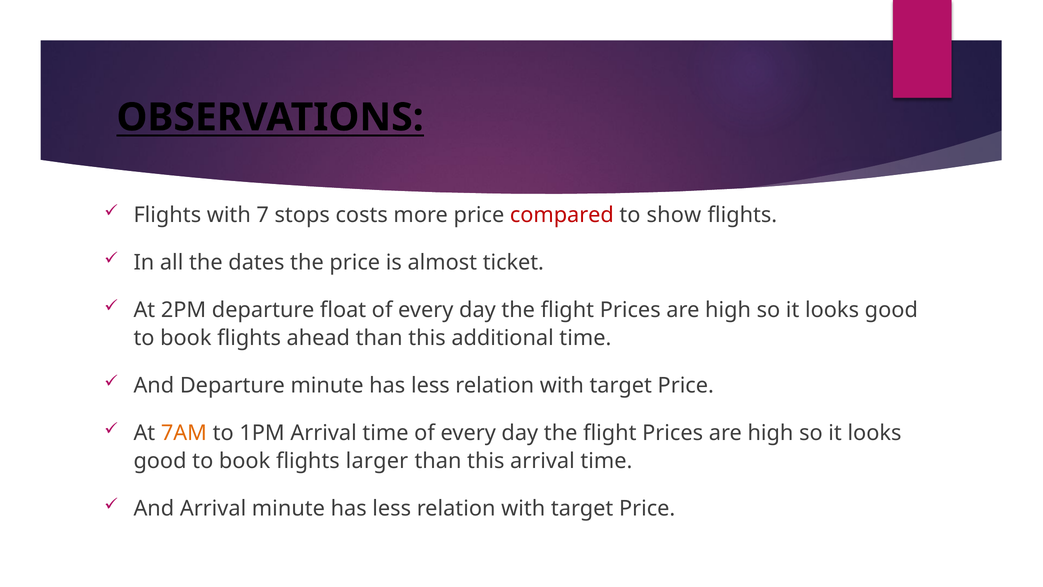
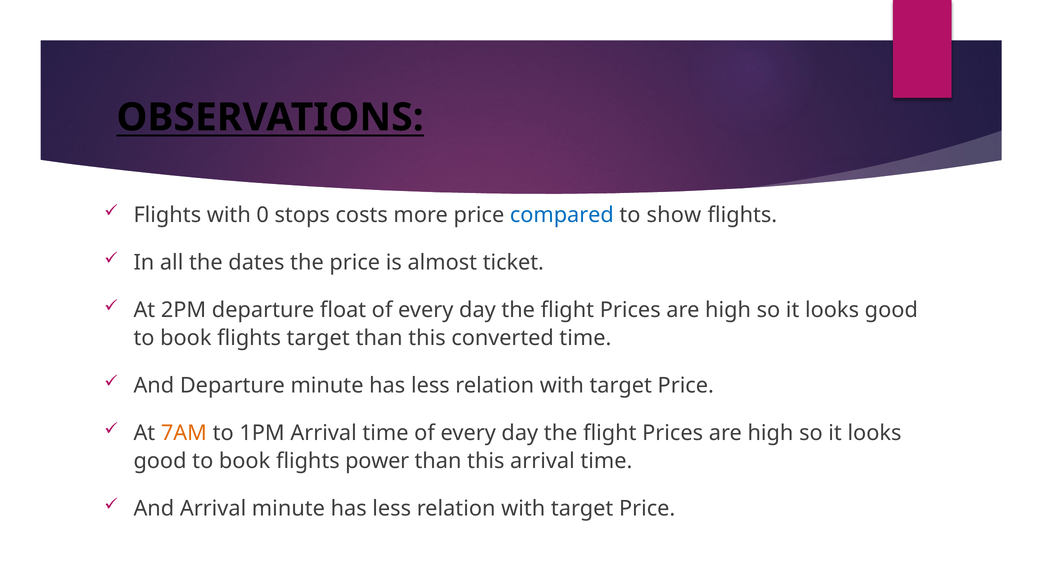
7: 7 -> 0 (263, 215)
compared colour: red -> blue (562, 215)
flights ahead: ahead -> target (318, 338)
additional: additional -> converted (503, 338)
larger: larger -> power (377, 461)
